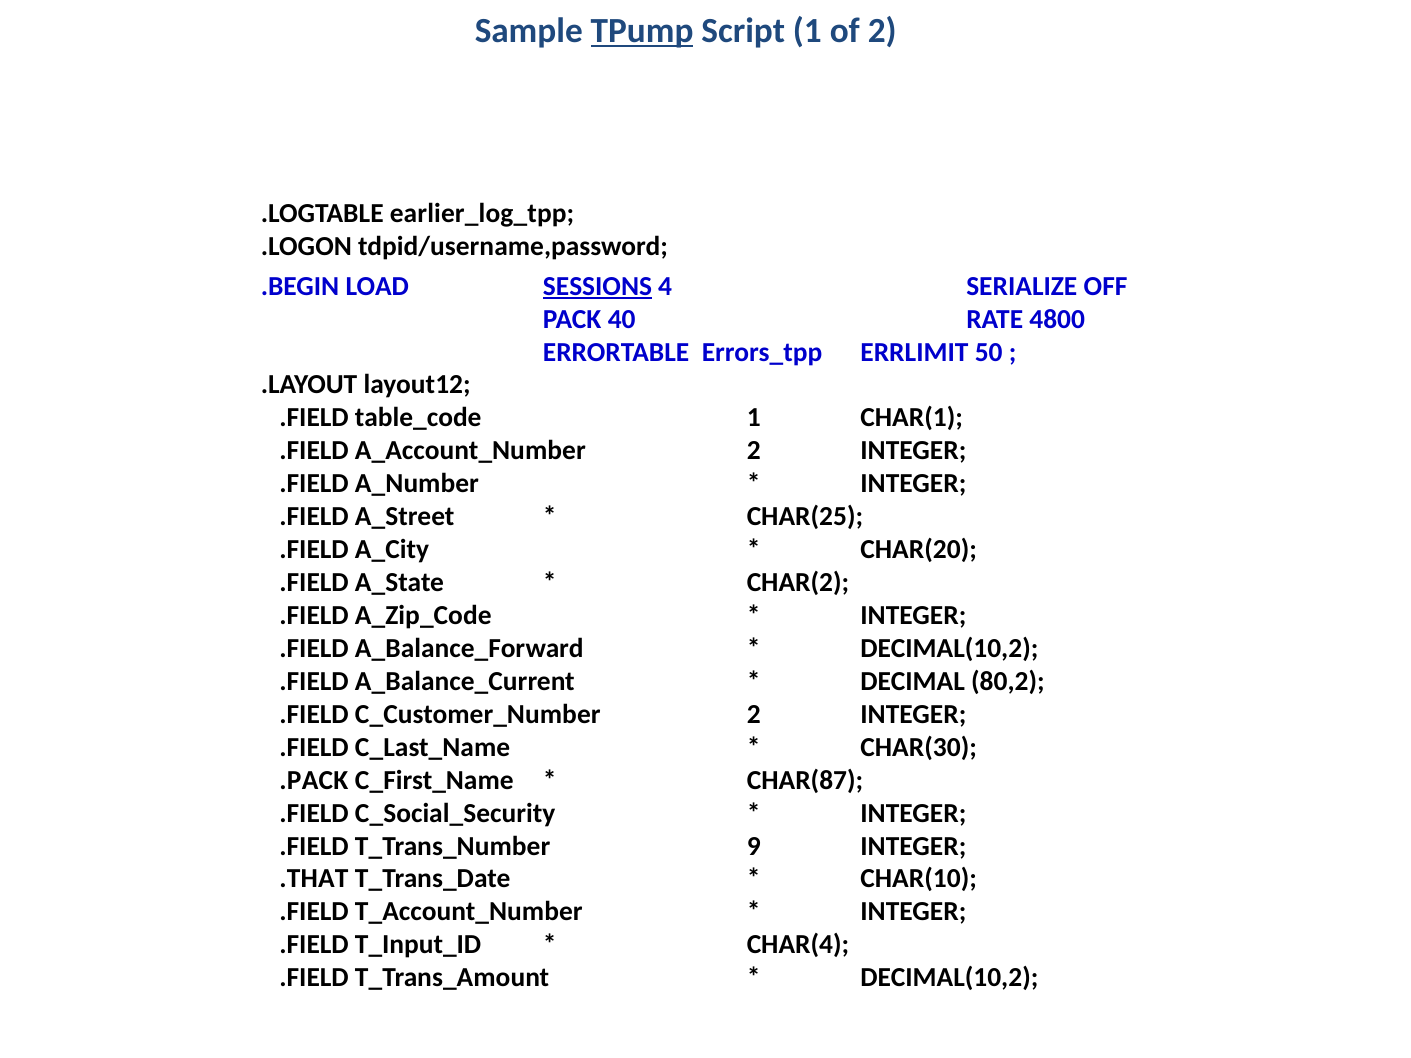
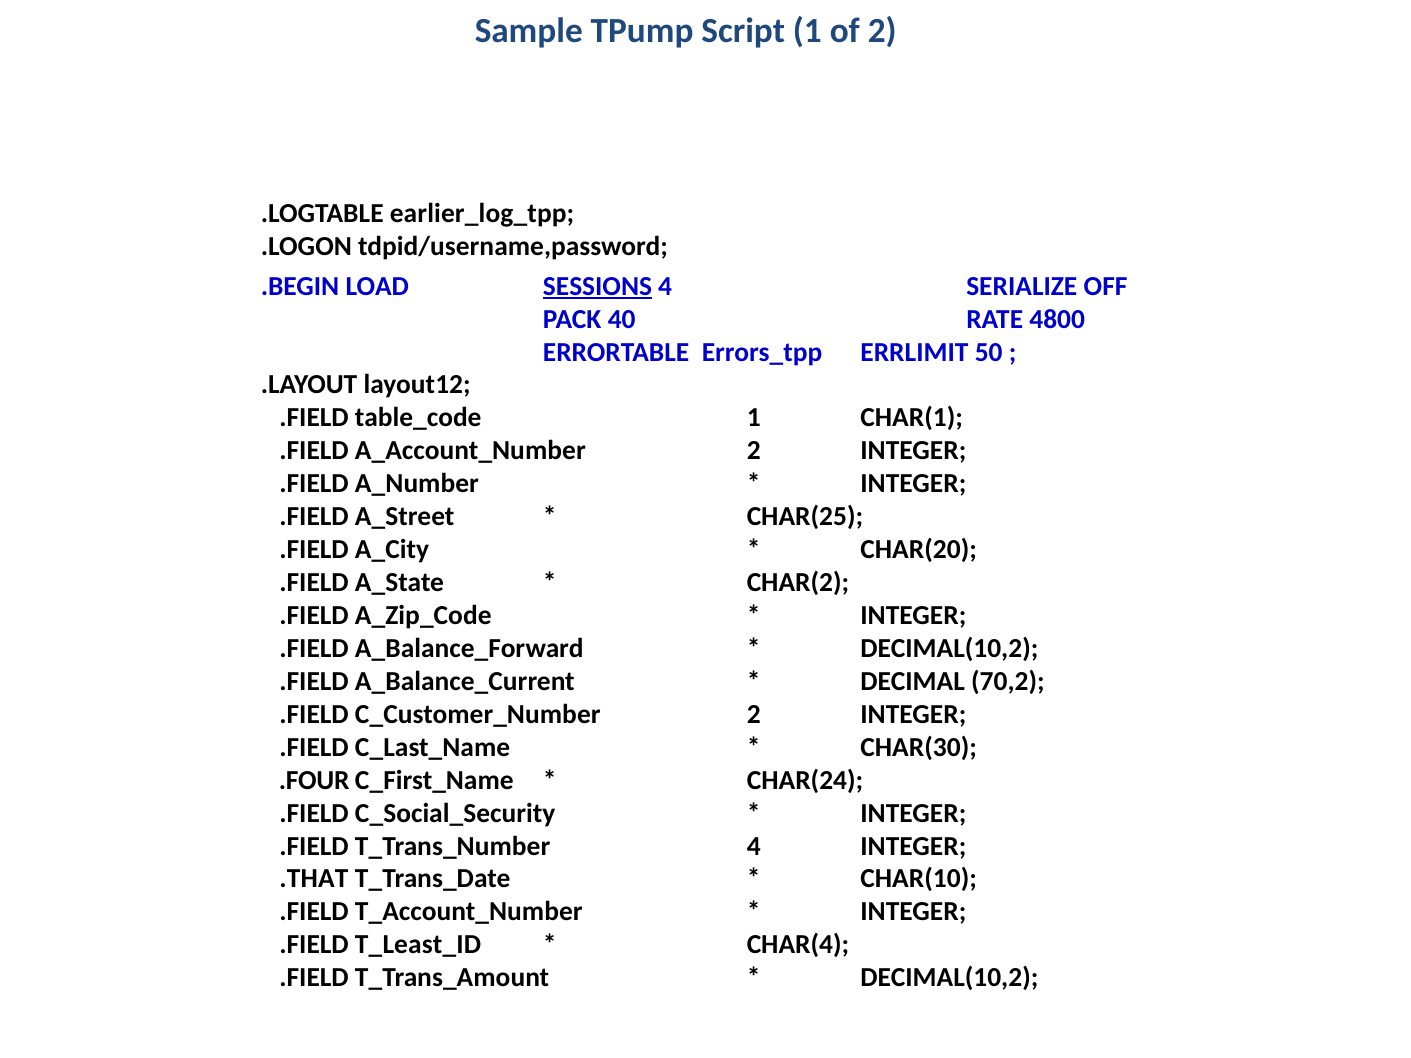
TPump underline: present -> none (642, 31)
80,2: 80,2 -> 70,2 (1008, 682)
.PACK: .PACK -> .FOUR (314, 780)
CHAR(87: CHAR(87 -> CHAR(24 (805, 780)
T_Trans_Number 9: 9 -> 4 (754, 846)
T_Input_ID: T_Input_ID -> T_Least_ID (418, 945)
